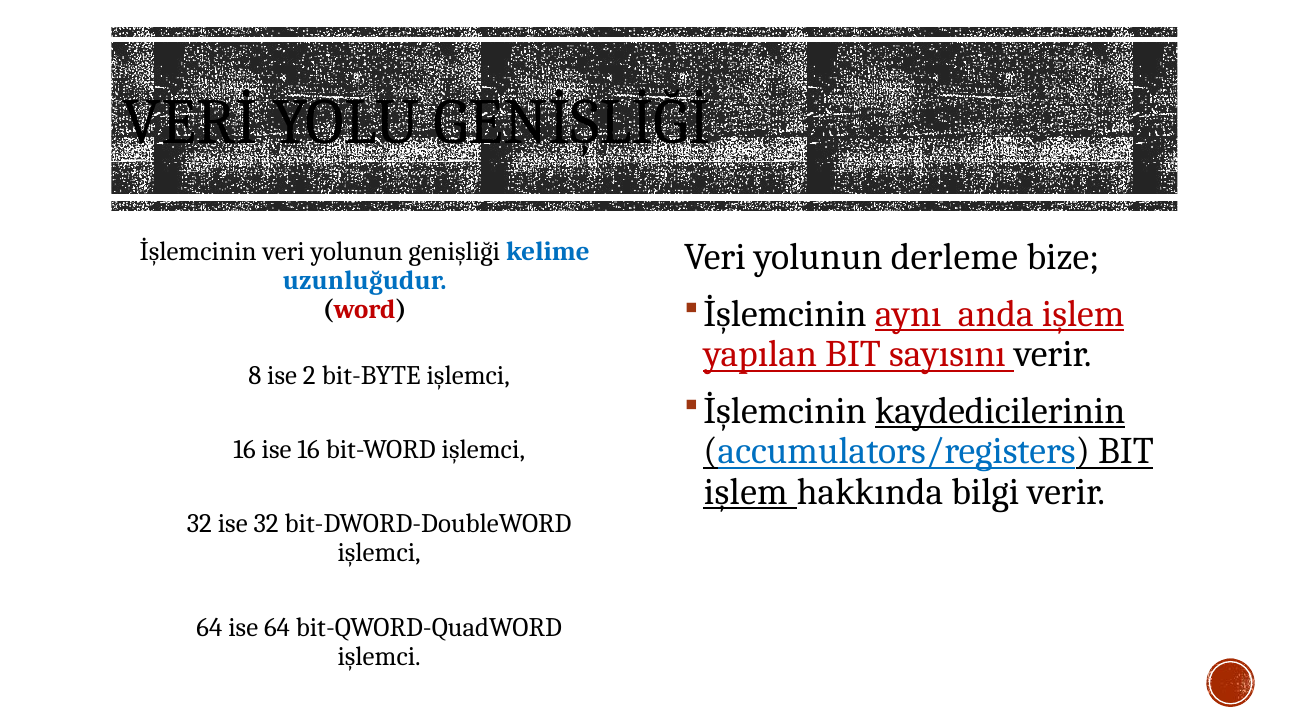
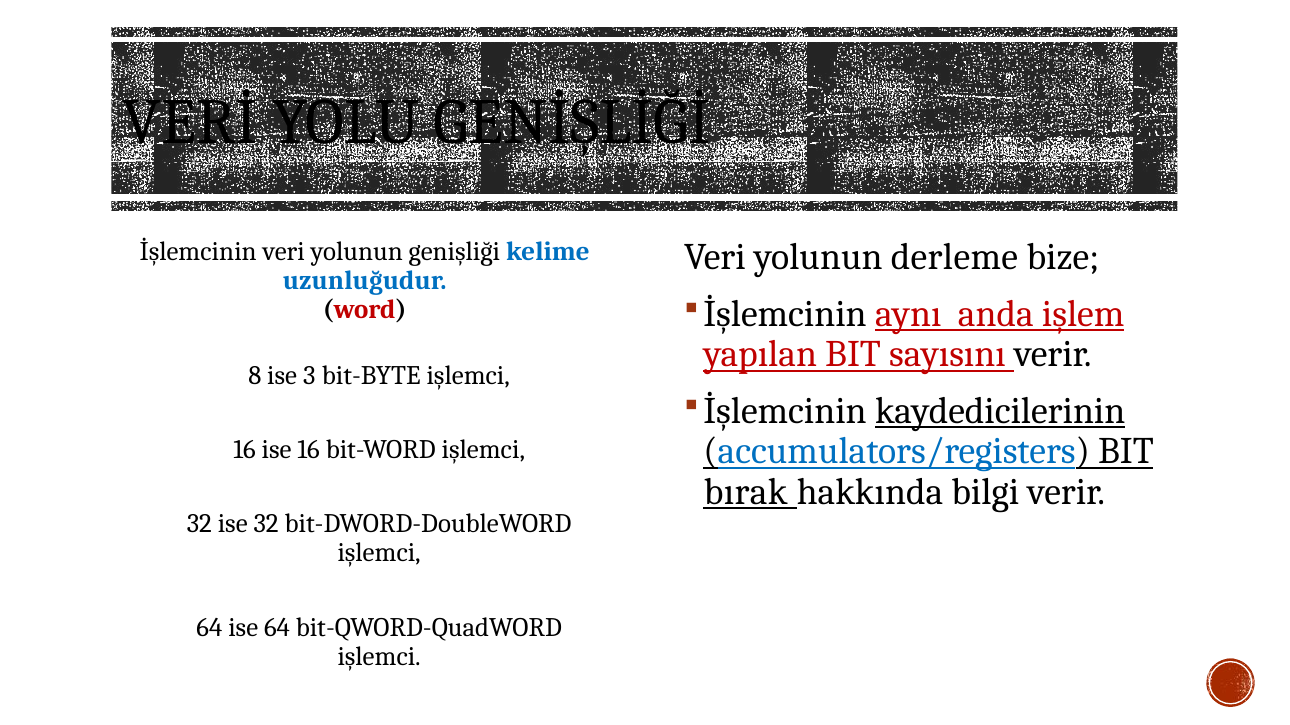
2: 2 -> 3 (309, 376)
işlem: işlem -> bırak (746, 493)
